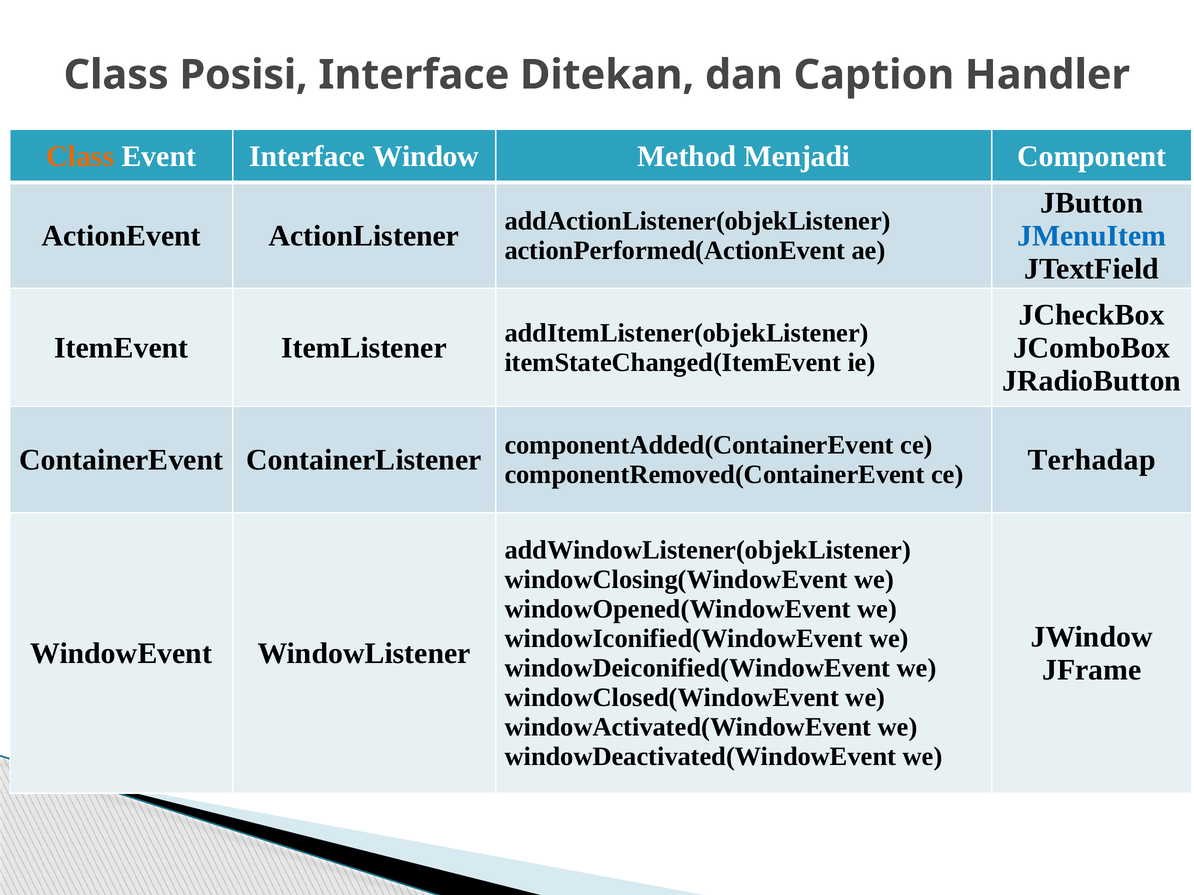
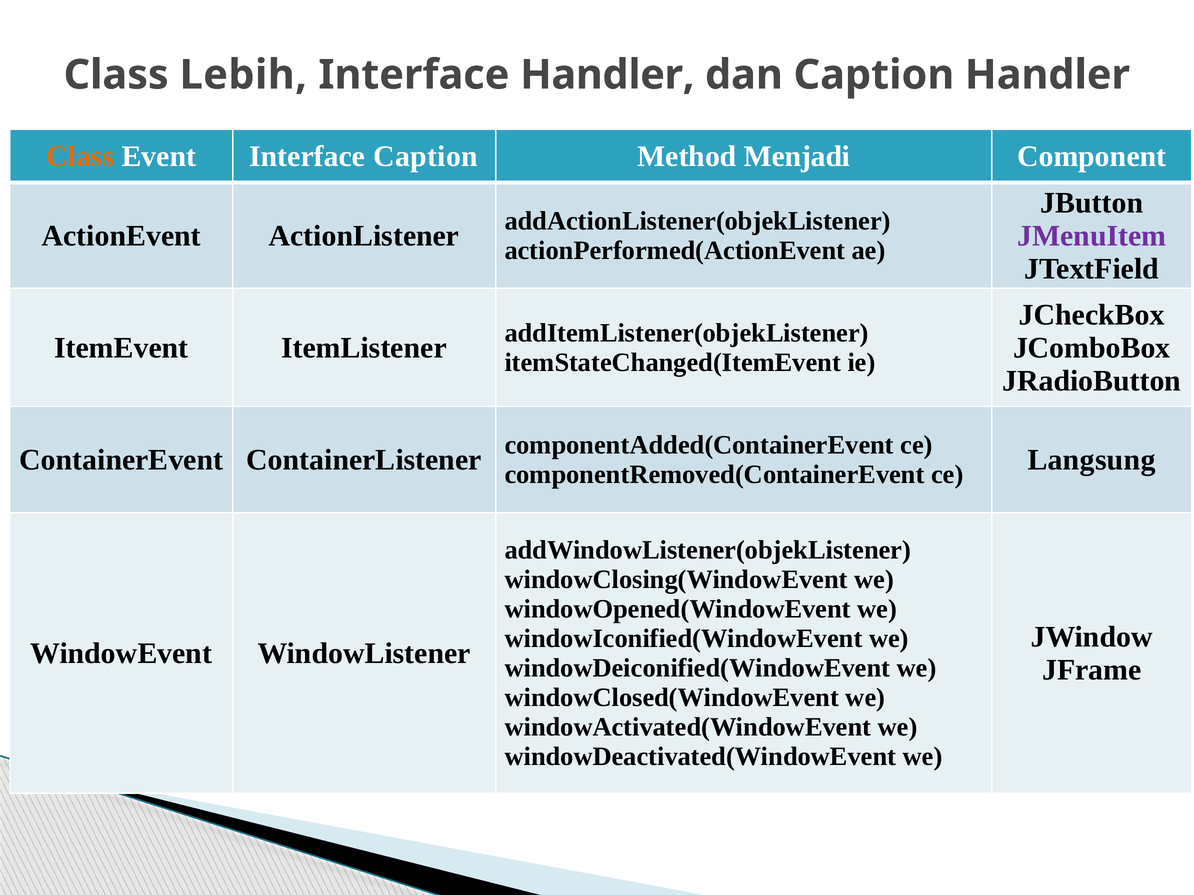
Posisi: Posisi -> Lebih (243, 75)
Interface Ditekan: Ditekan -> Handler (607, 75)
Interface Window: Window -> Caption (426, 156)
JMenuItem colour: blue -> purple (1092, 236)
Terhadap: Terhadap -> Langsung (1092, 460)
